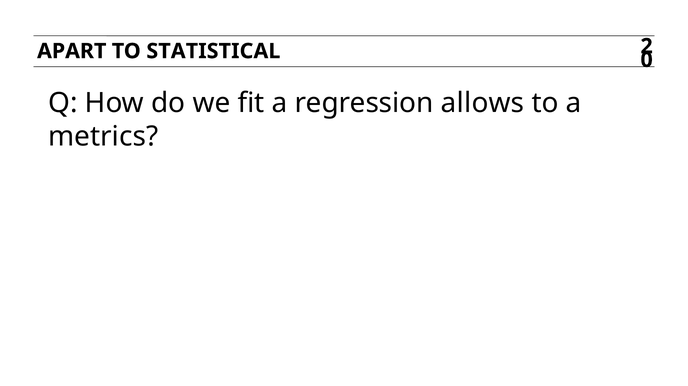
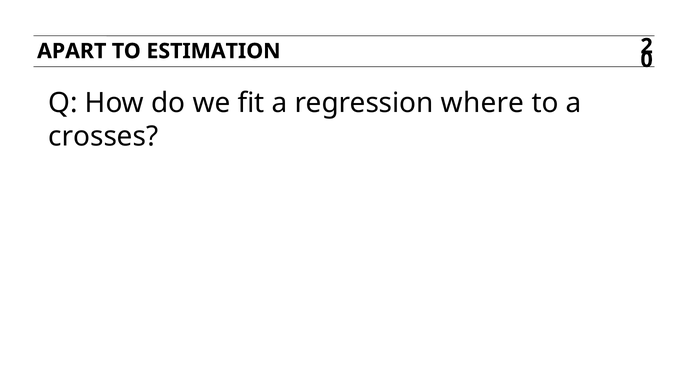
STATISTICAL: STATISTICAL -> ESTIMATION (213, 51)
allows: allows -> where (483, 103)
metrics: metrics -> crosses (103, 137)
